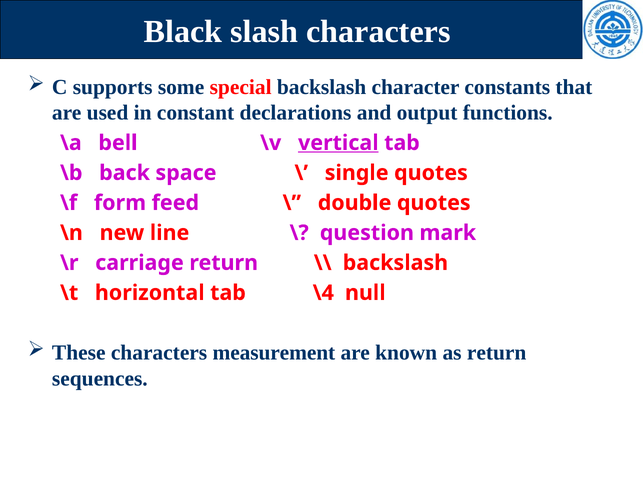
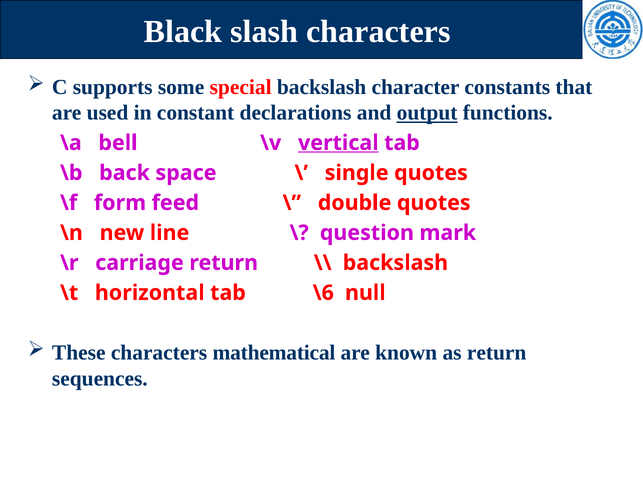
output underline: none -> present (427, 113)
\4: \4 -> \6 (323, 293)
measurement: measurement -> mathematical (274, 353)
